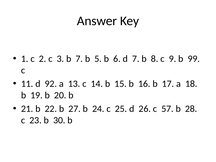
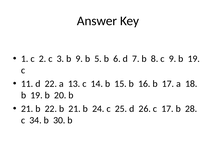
b 7: 7 -> 9 (79, 59)
9 b 99: 99 -> 19 (194, 59)
d 92: 92 -> 22 (51, 84)
b 27: 27 -> 21 (75, 109)
c 57: 57 -> 17 (167, 109)
23: 23 -> 34 (36, 120)
